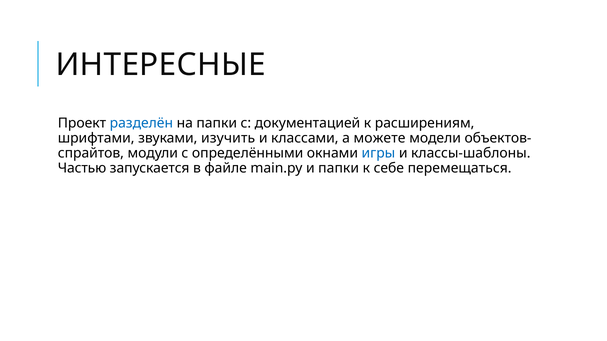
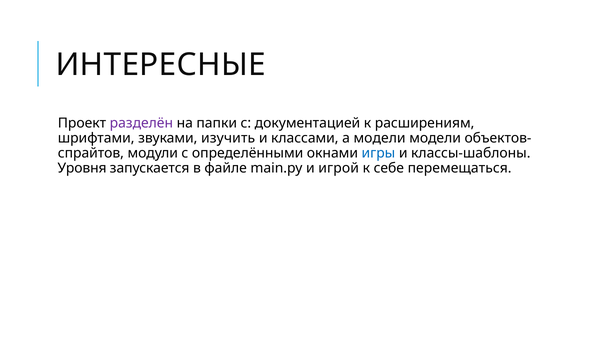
разделён colour: blue -> purple (141, 124)
а можете: можете -> модели (380, 139)
Частью: Частью -> Уровня (82, 169)
и папки: папки -> игрой (339, 169)
